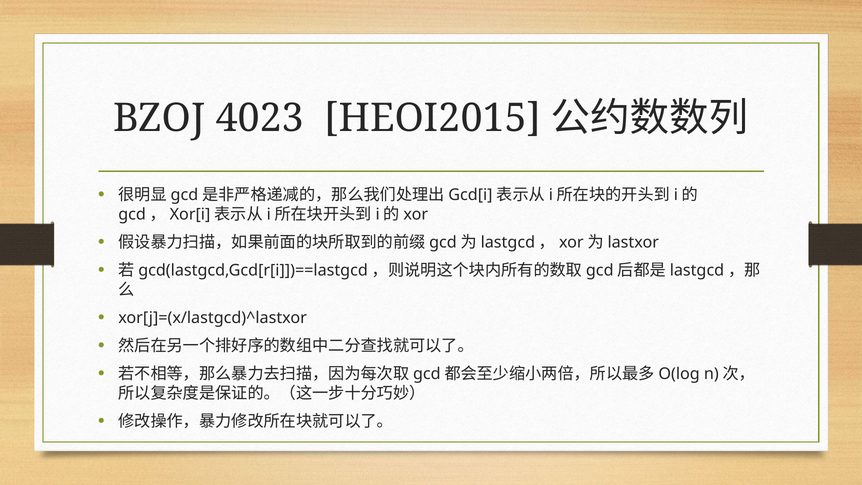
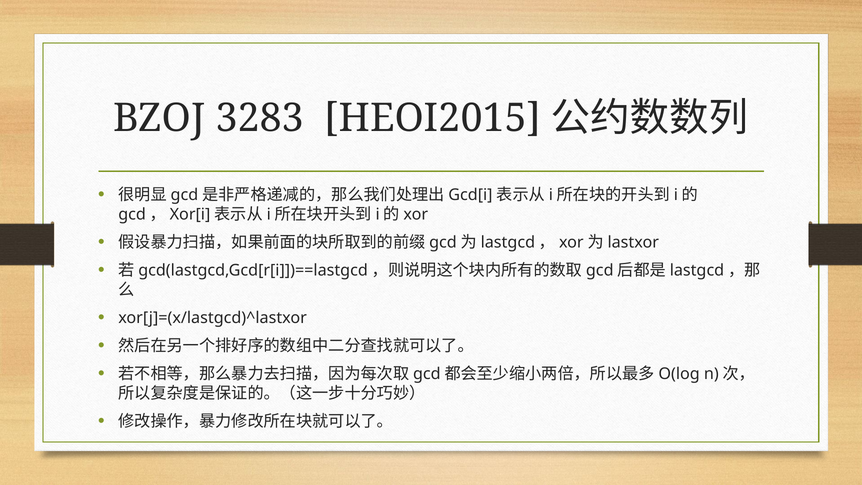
4023: 4023 -> 3283 (260, 118)
